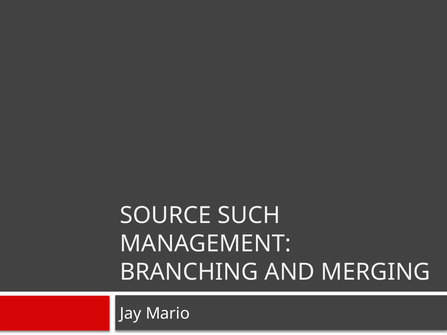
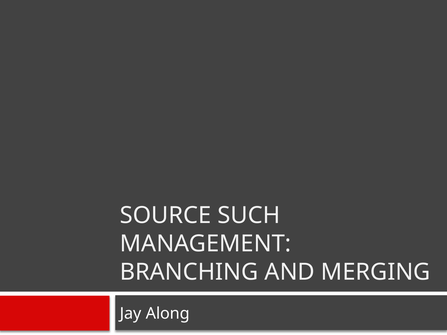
Mario: Mario -> Along (168, 314)
